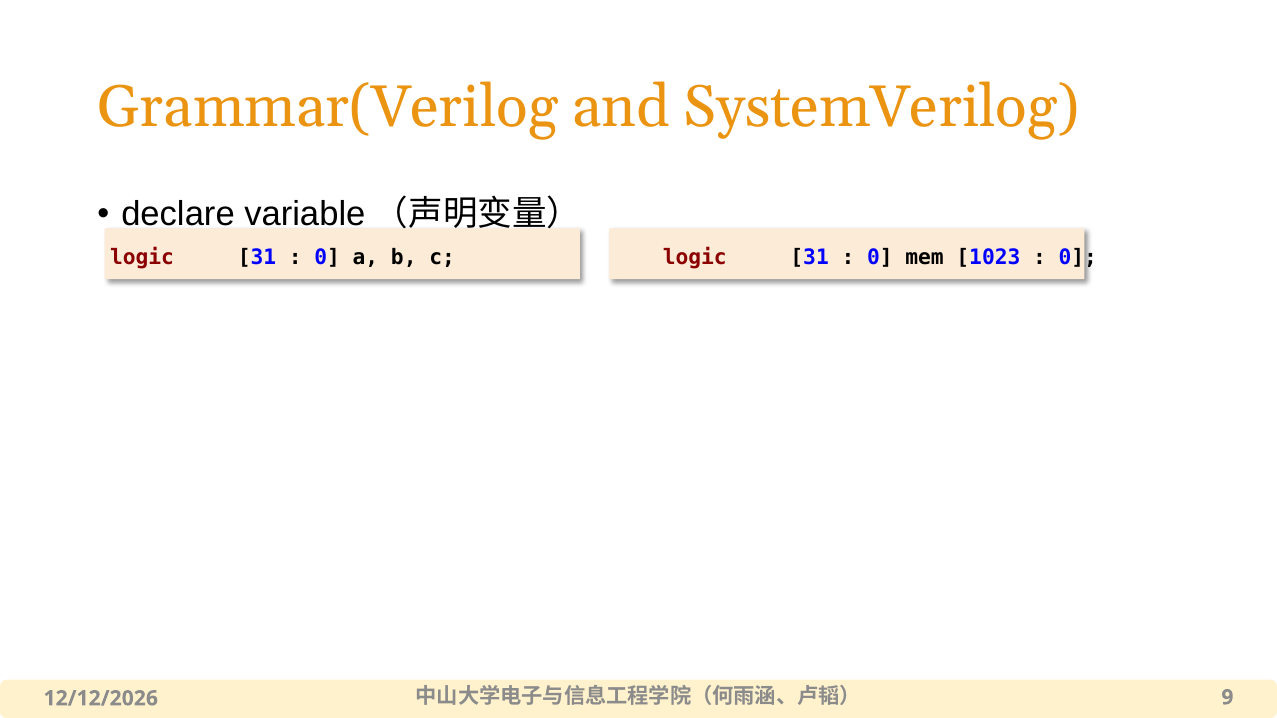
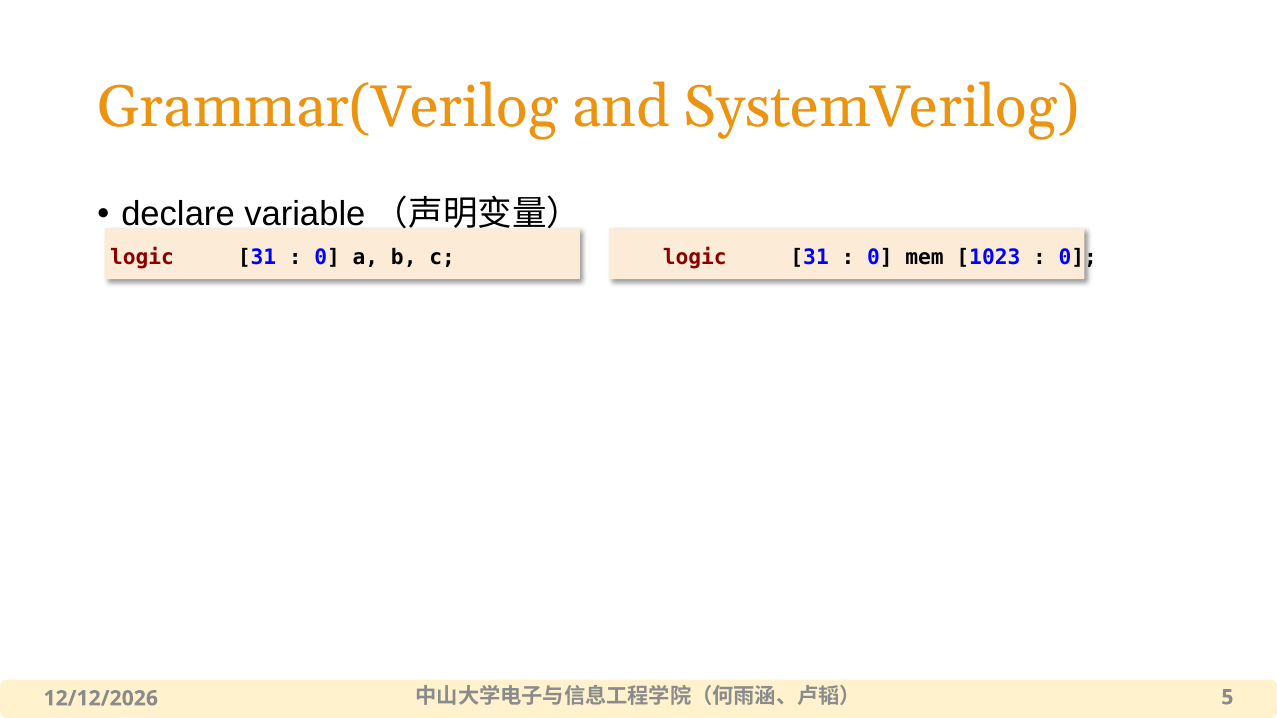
9: 9 -> 5 (1227, 698)
